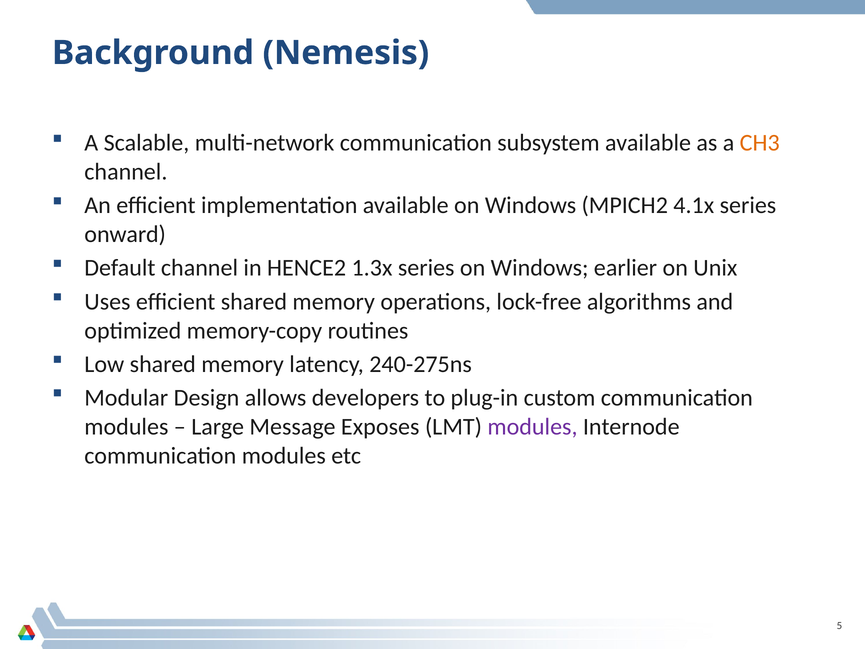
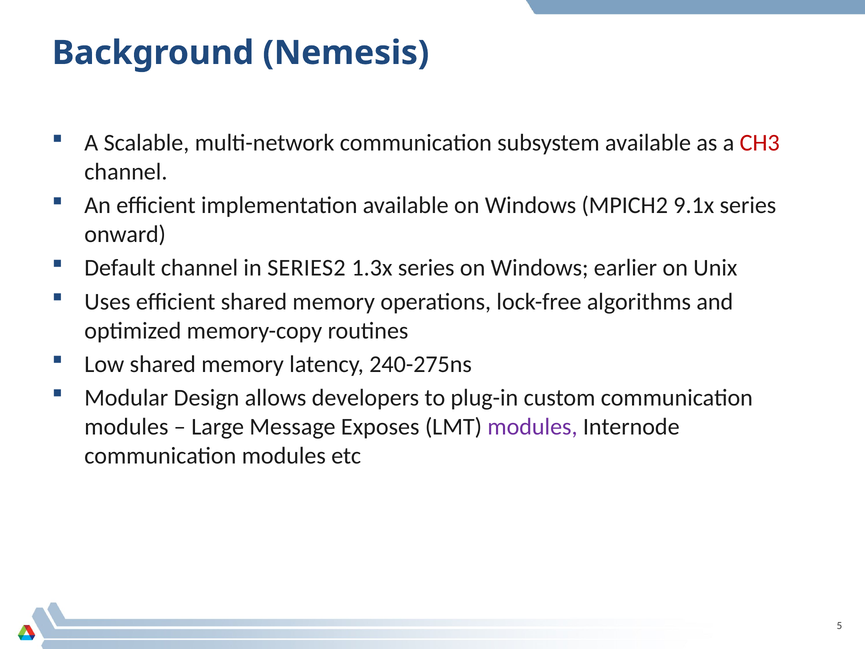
CH3 colour: orange -> red (760, 143)
4.1x: 4.1x -> 9.1x (694, 205)
HENCE2: HENCE2 -> SERIES2 (306, 268)
